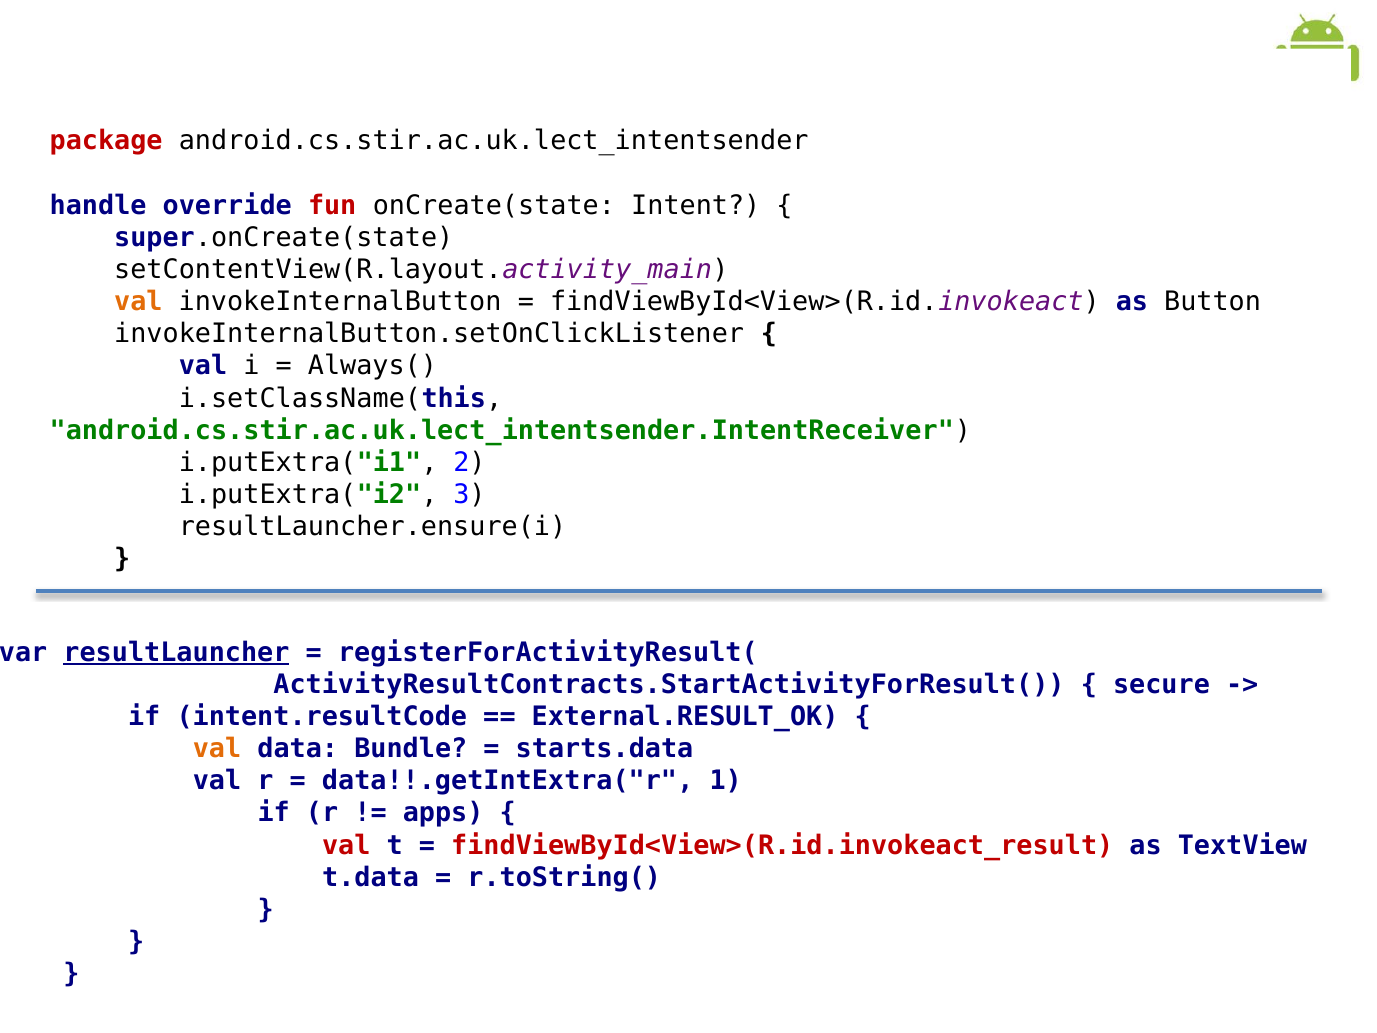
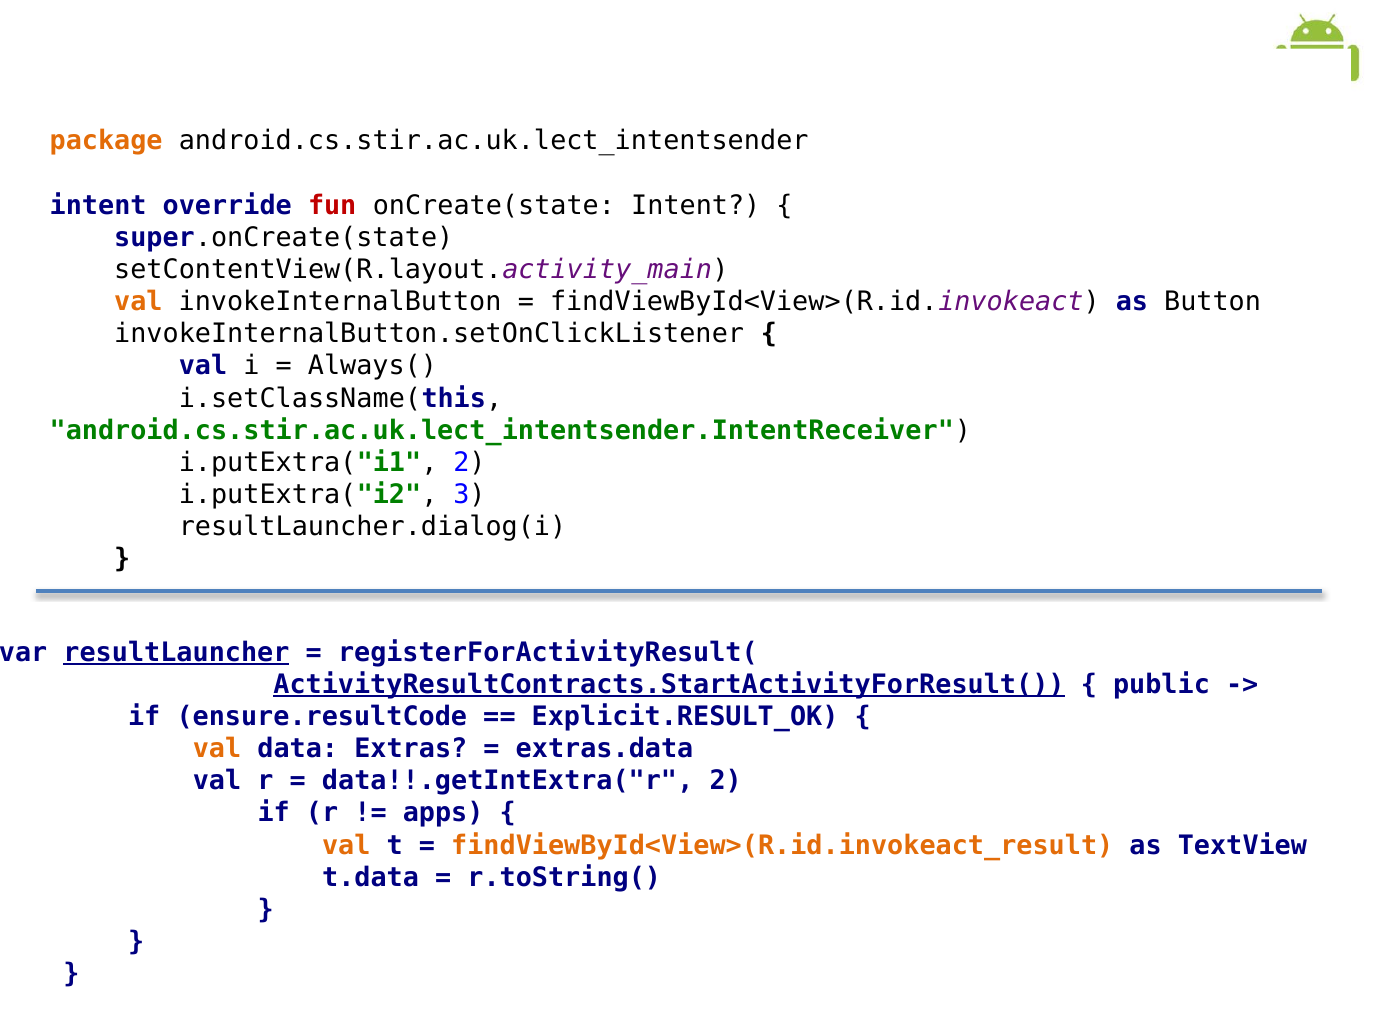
package colour: red -> orange (106, 141)
handle: handle -> intent (98, 205)
resultLauncher.ensure(i: resultLauncher.ensure(i -> resultLauncher.dialog(i (373, 527)
ActivityResultContracts.StartActivityForResult( underline: none -> present (669, 684)
secure: secure -> public (1161, 684)
intent.resultCode: intent.resultCode -> ensure.resultCode (322, 716)
External.RESULT_OK: External.RESULT_OK -> Explicit.RESULT_OK (685, 716)
Bundle: Bundle -> Extras (411, 749)
starts.data: starts.data -> extras.data (605, 749)
data!!.getIntExtra("r 1: 1 -> 2 (726, 781)
val colour: red -> orange (346, 845)
findViewById<View>(R.id.invokeact_result colour: red -> orange (782, 845)
